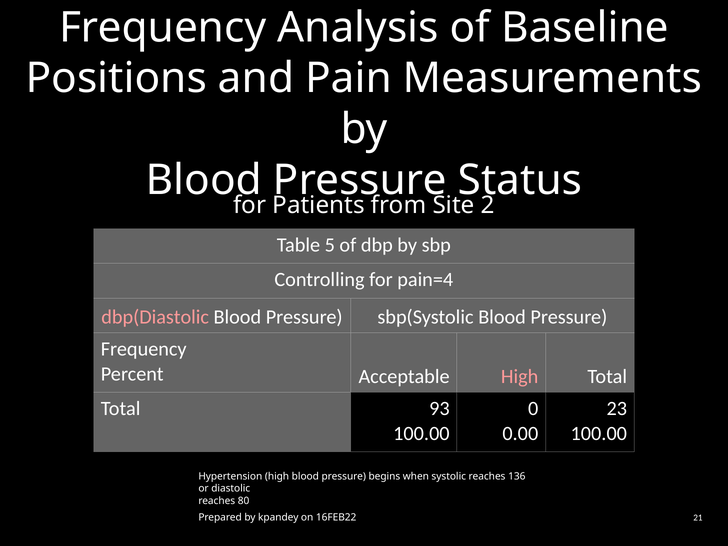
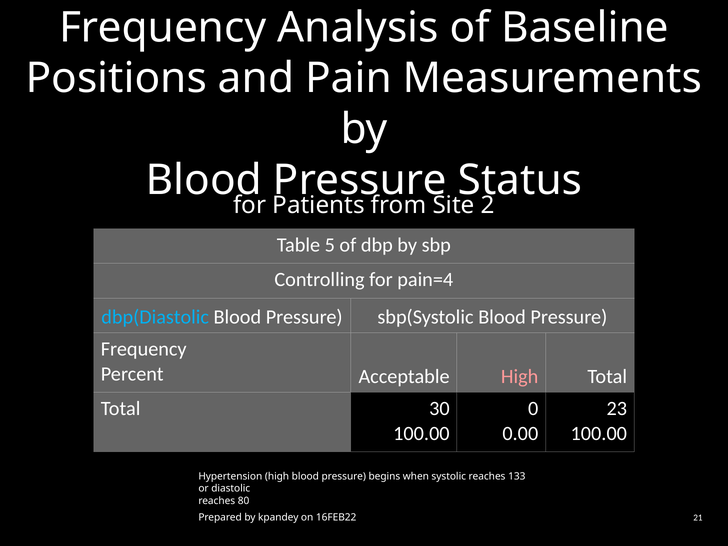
dbp(Diastolic colour: pink -> light blue (155, 317)
93: 93 -> 30 (439, 409)
136: 136 -> 133 (517, 476)
